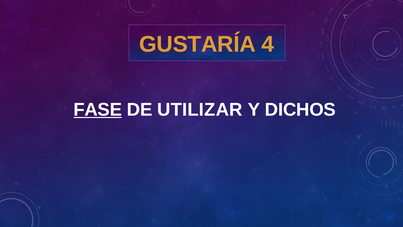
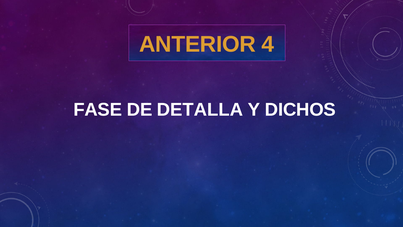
GUSTARÍA: GUSTARÍA -> ANTERIOR (198, 44)
FASE underline: present -> none (98, 109)
UTILIZAR: UTILIZAR -> DETALLA (200, 109)
